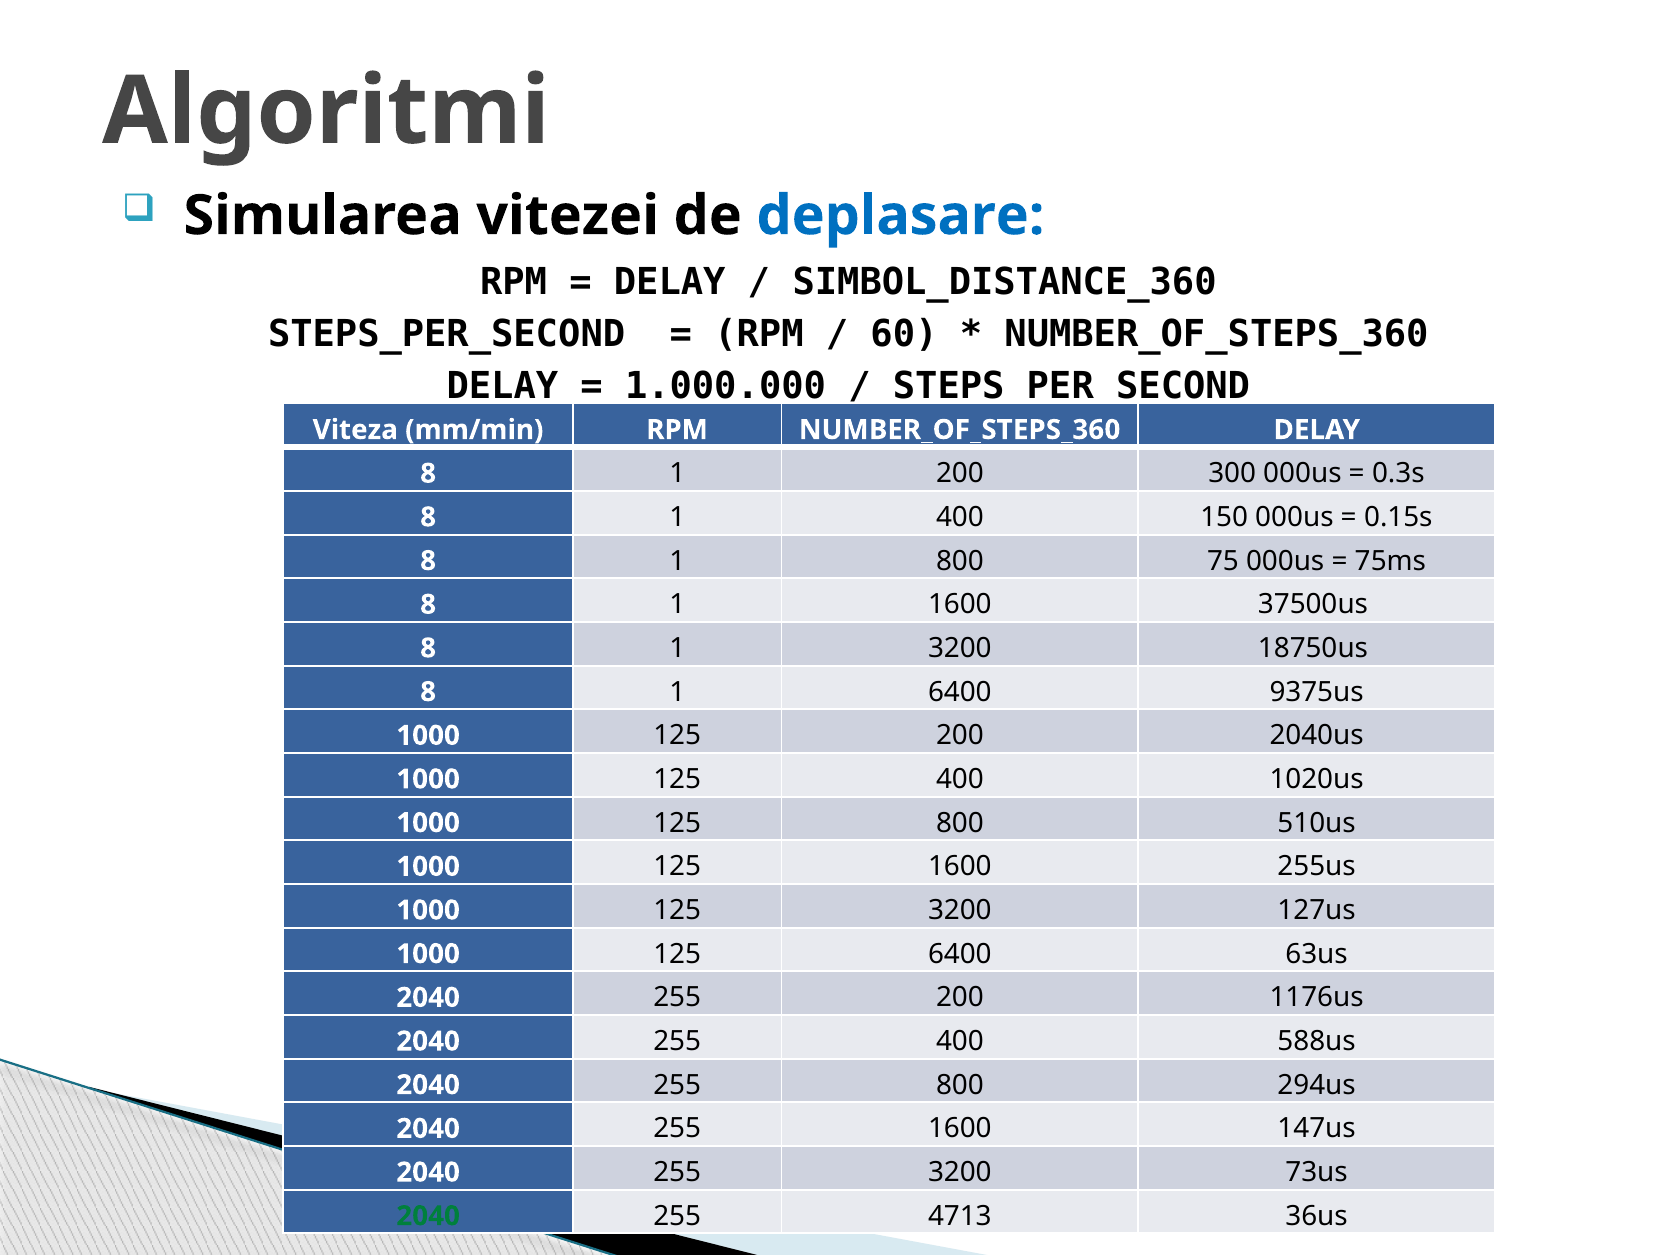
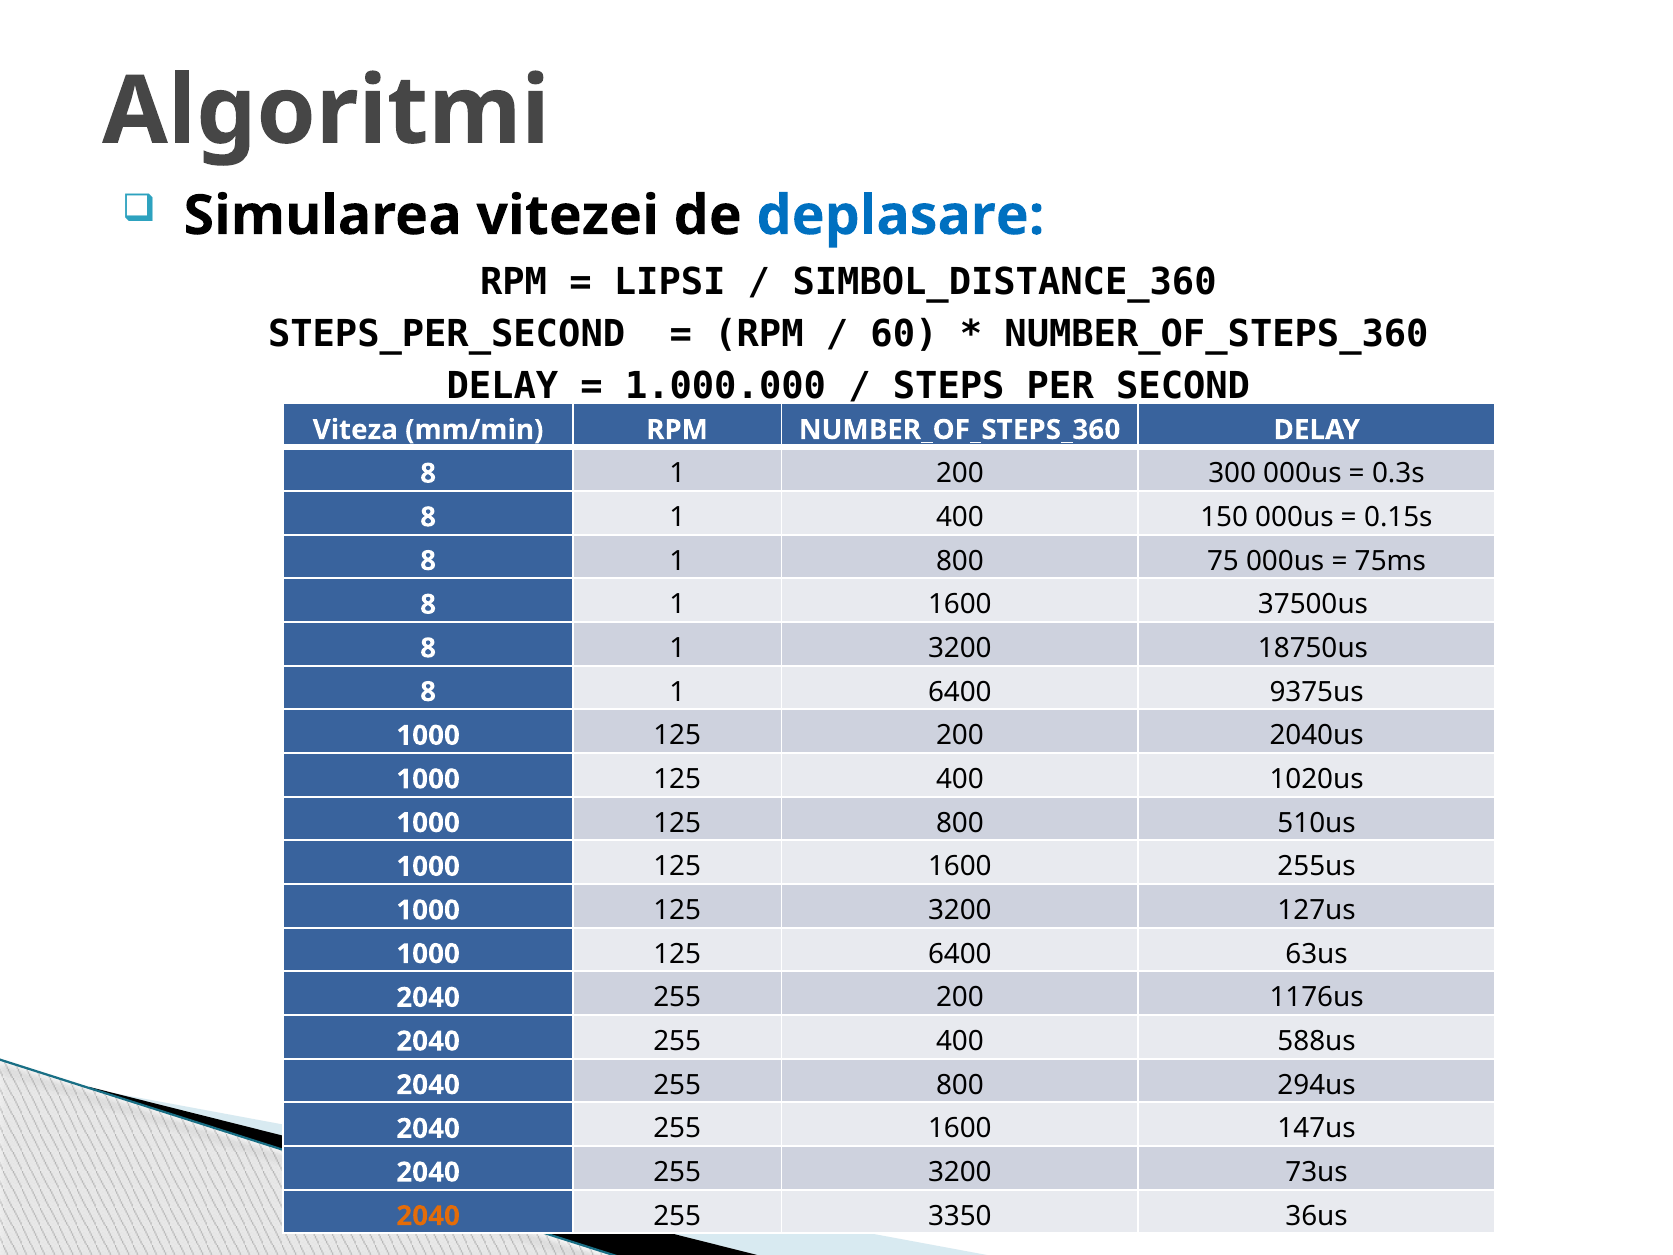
DELAY: DELAY -> LIPSI (670, 282)
2040 colour: green -> orange (428, 1216)
4713: 4713 -> 3350 (960, 1216)
